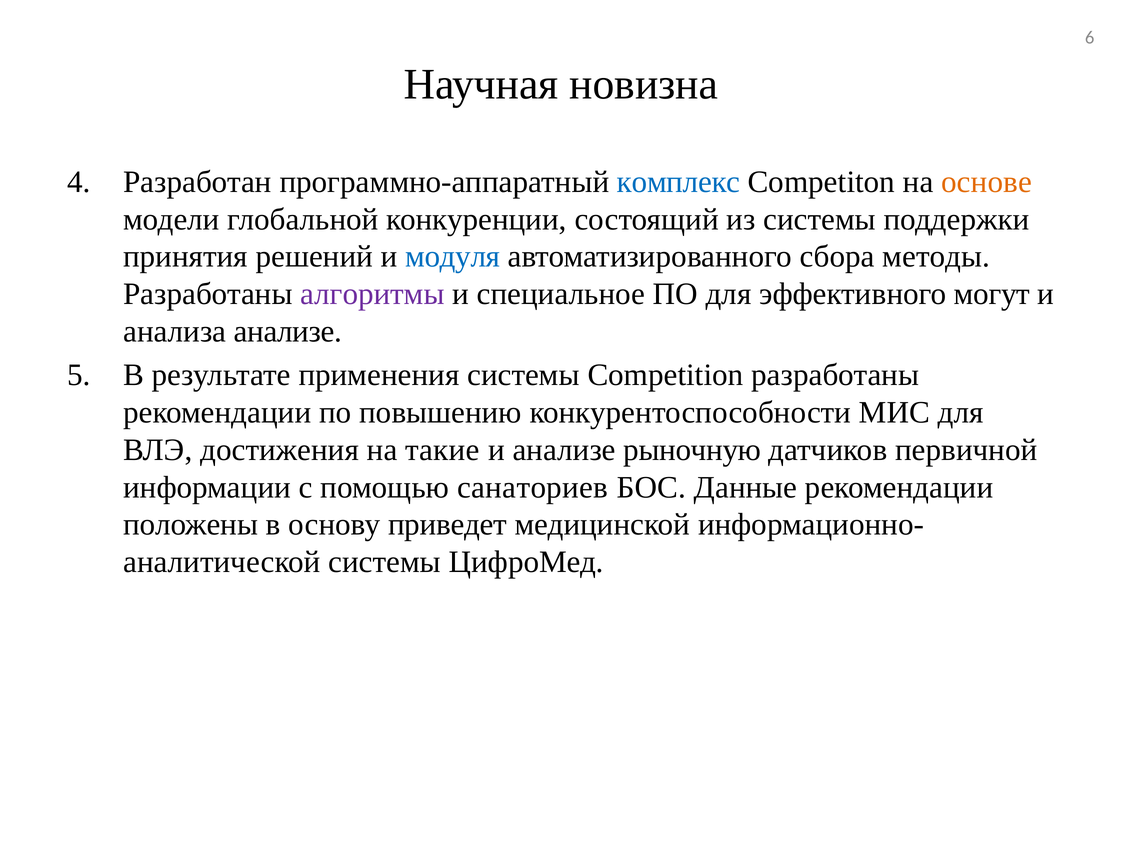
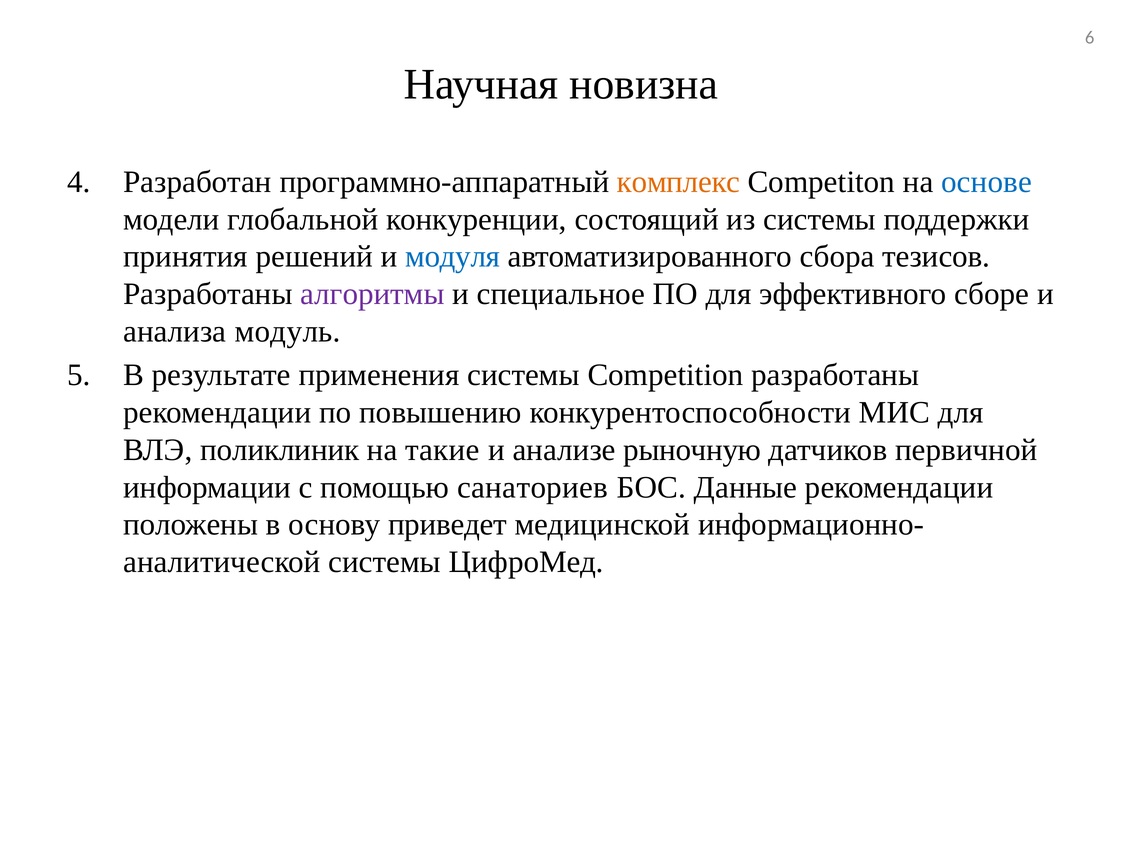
комплекс colour: blue -> orange (679, 182)
основе colour: orange -> blue (987, 182)
методы: методы -> тезисов (936, 257)
могут: могут -> сборе (992, 294)
анализа анализе: анализе -> модуль (288, 332)
достижения: достижения -> поликлиник (280, 450)
